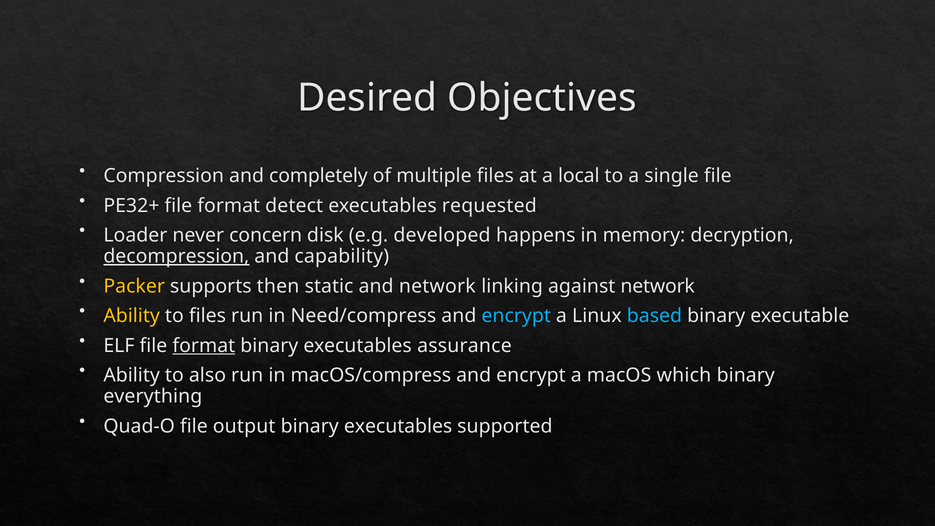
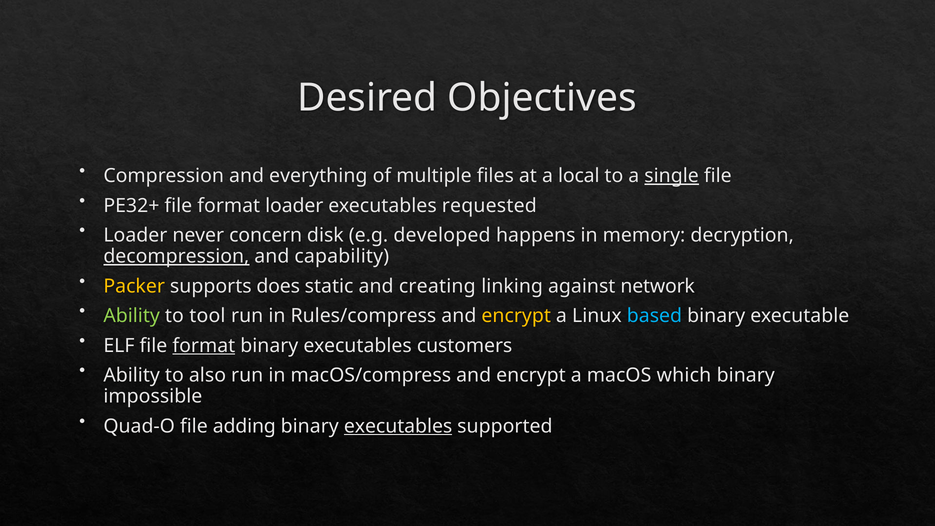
completely: completely -> everything (318, 176)
single underline: none -> present (672, 176)
format detect: detect -> loader (294, 206)
then: then -> does (278, 286)
and network: network -> creating (437, 286)
Ability colour: yellow -> light green (132, 316)
to files: files -> tool (207, 316)
Need/compress: Need/compress -> Rules/compress (363, 316)
encrypt colour: light blue -> yellow (516, 316)
assurance: assurance -> customers (465, 346)
everything: everything -> impossible (153, 396)
output: output -> adding (244, 426)
executables underline: none -> present (398, 426)
